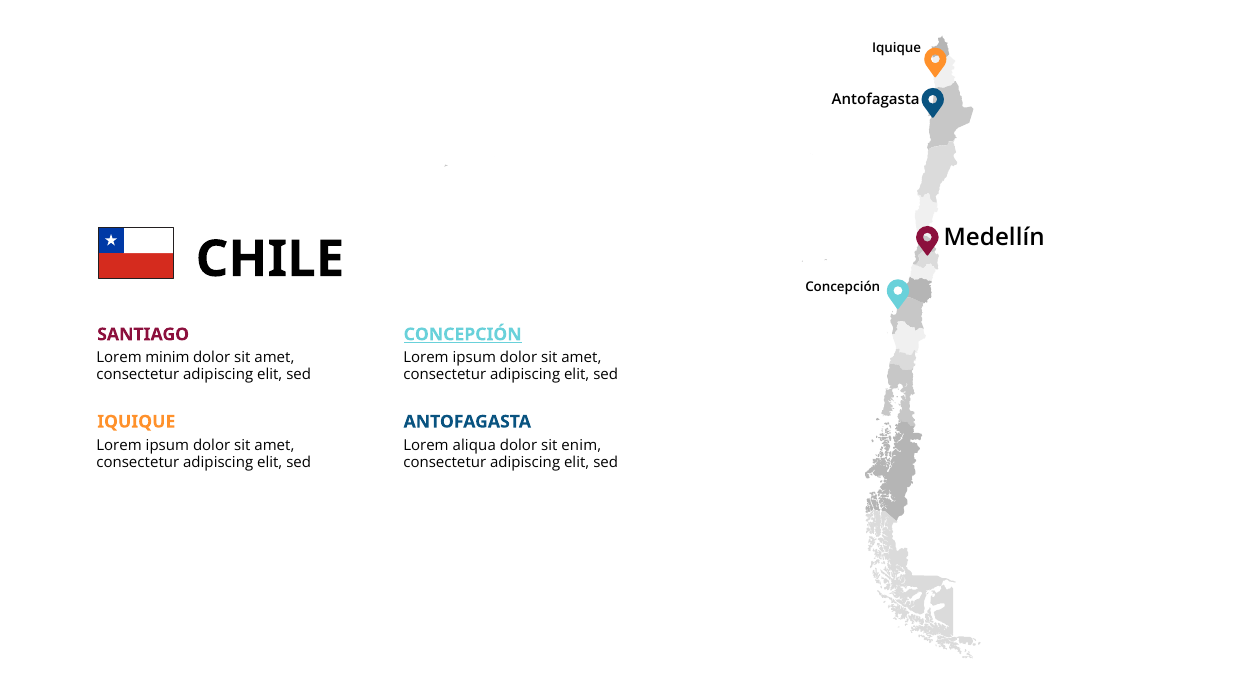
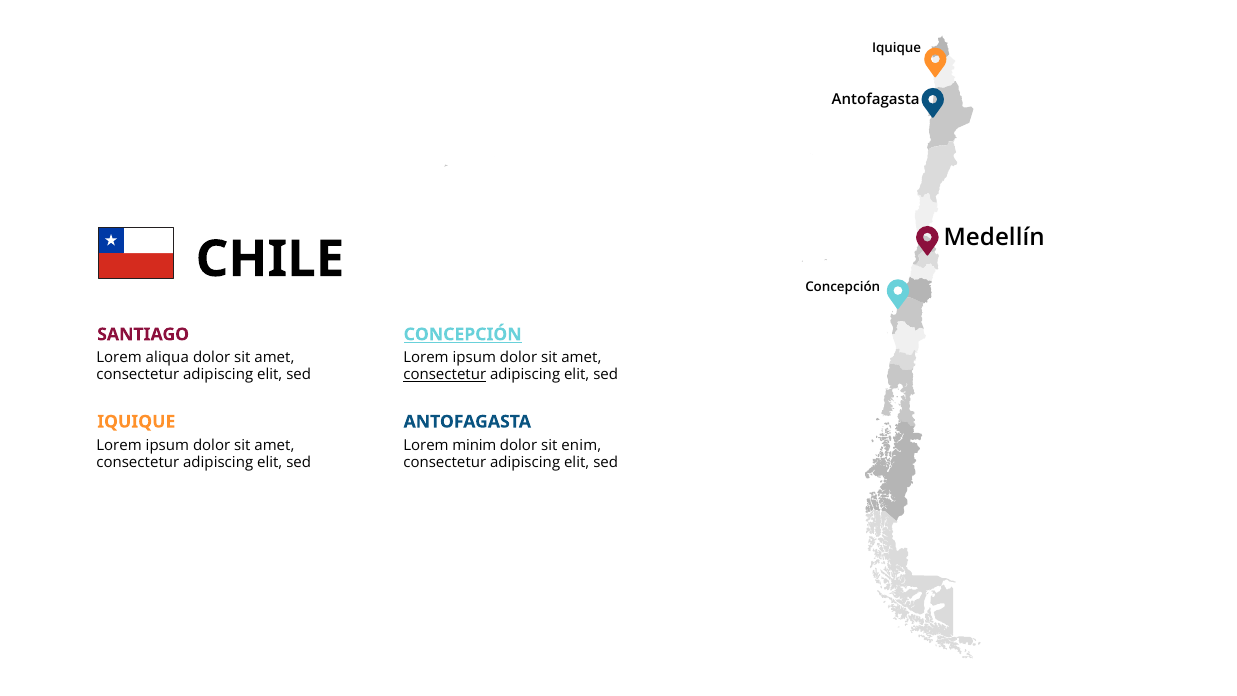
minim: minim -> aliqua (167, 358)
consectetur underline: none -> present (445, 375)
aliqua: aliqua -> minim (474, 445)
